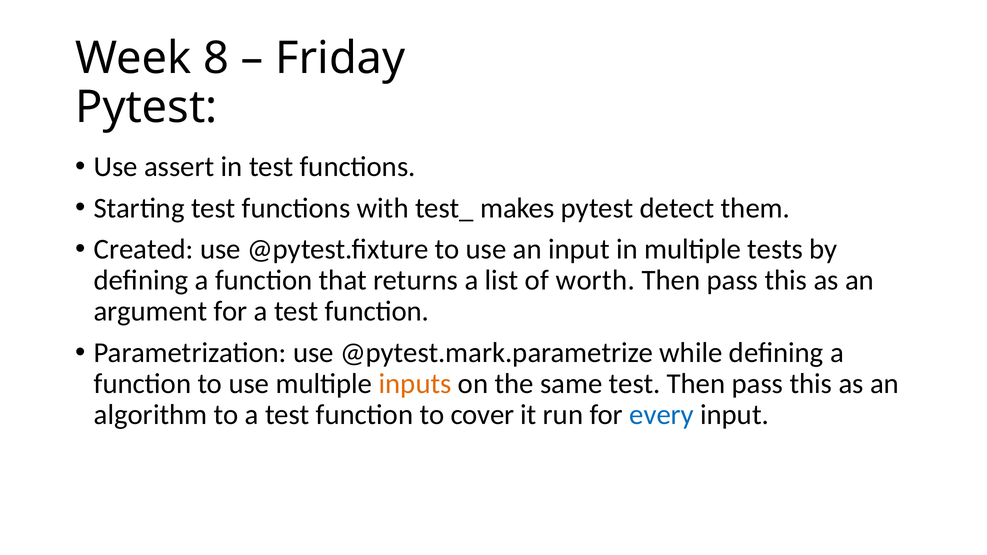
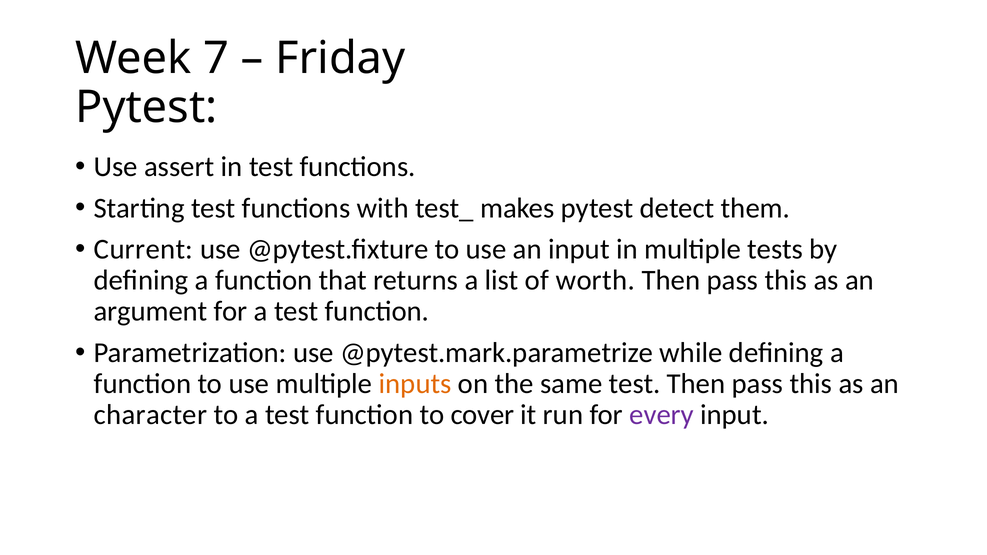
8: 8 -> 7 (216, 58)
Created: Created -> Current (144, 249)
algorithm: algorithm -> character (150, 415)
every colour: blue -> purple (662, 415)
